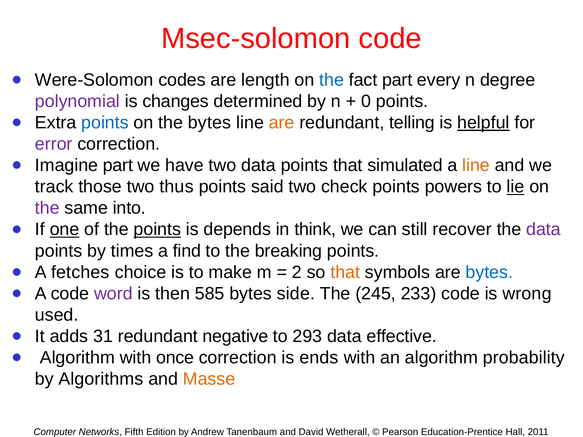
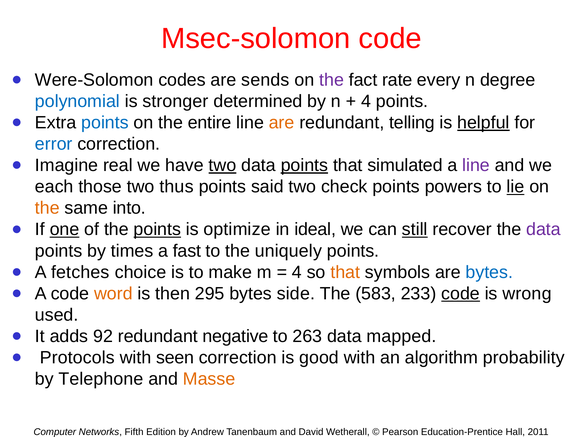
length: length -> sends (265, 80)
the colour: blue -> purple (332, 80)
fact part: part -> rate (397, 80)
polynomial colour: purple -> blue (77, 101)
changes: changes -> stronger (176, 101)
0: 0 -> 4 (366, 101)
the bytes: bytes -> entire (210, 123)
error colour: purple -> blue (54, 144)
Imagine part: part -> real (118, 165)
two underline: none -> present (222, 165)
points underline: none -> present (304, 165)
line colour: orange -> purple (476, 165)
track: track -> each (54, 187)
the colour: purple -> orange (47, 208)
depends: depends -> optimize (237, 230)
think: think -> ideal (315, 230)
still underline: none -> present (415, 230)
find: find -> fast (187, 251)
breaking: breaking -> uniquely (288, 251)
2: 2 -> 4 (297, 272)
word colour: purple -> orange (113, 294)
585: 585 -> 295 (210, 294)
245: 245 -> 583 (376, 294)
code underline: none -> present (461, 294)
31: 31 -> 92 (103, 336)
293: 293 -> 263 (307, 336)
effective: effective -> mapped (402, 336)
Algorithm: Algorithm -> Protocols (77, 358)
once: once -> seen (175, 358)
ends: ends -> good (319, 358)
Algorithms: Algorithms -> Telephone (101, 379)
